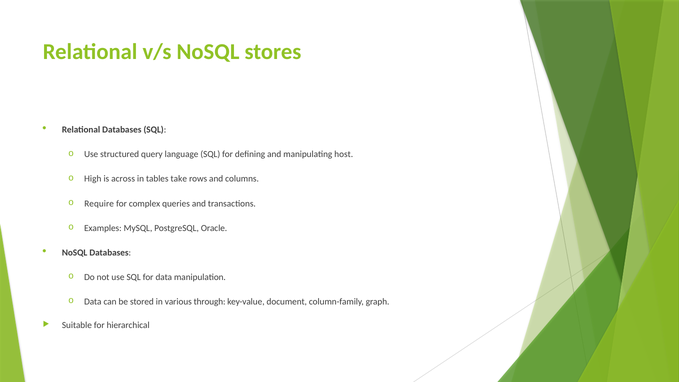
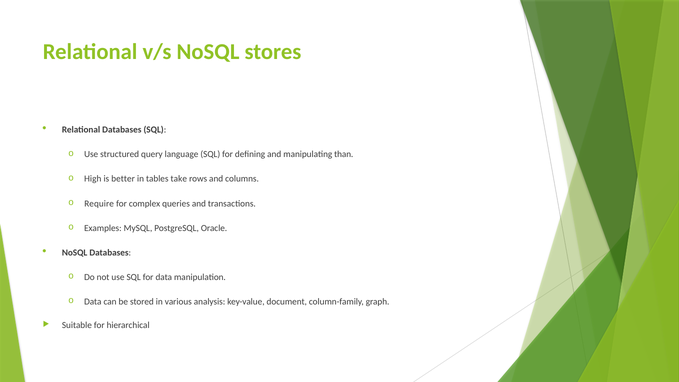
host: host -> than (344, 154)
across: across -> better (123, 179)
through: through -> analysis (210, 302)
